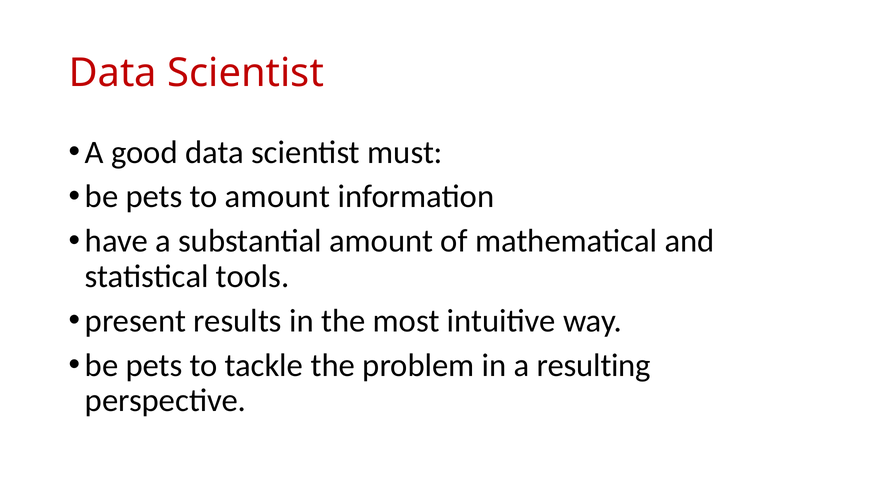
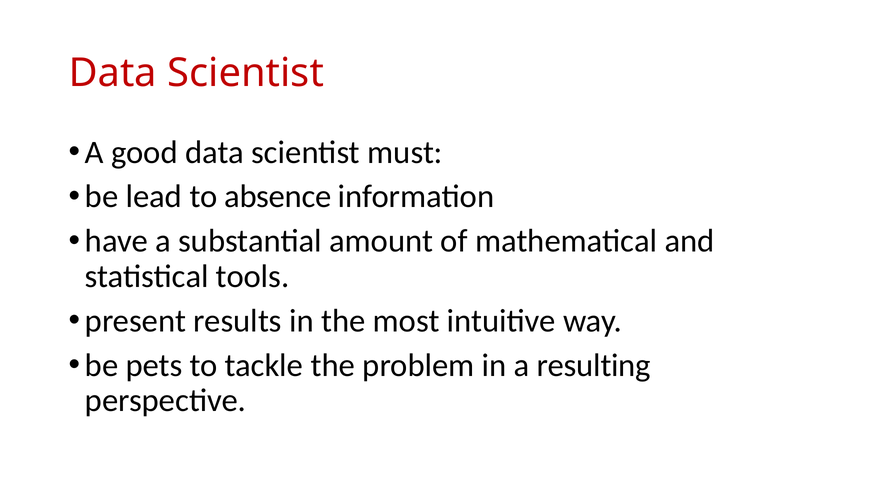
pets: pets -> lead (154, 197)
to amount: amount -> absence (278, 197)
